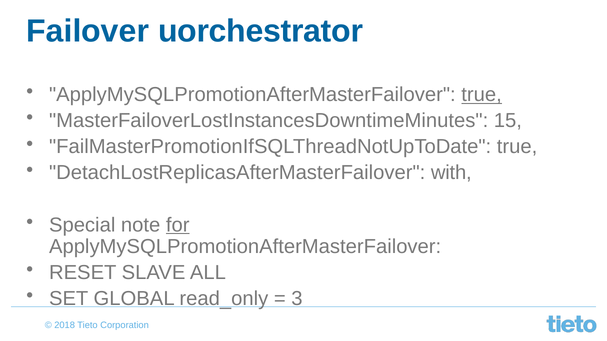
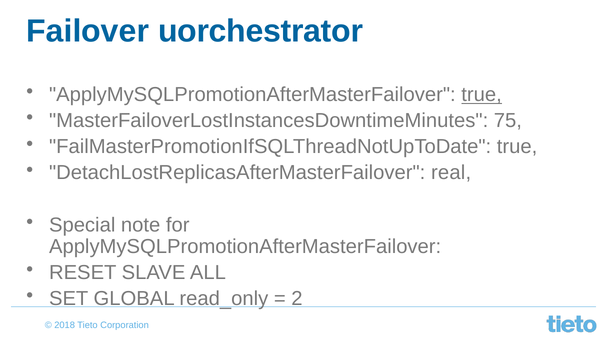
15: 15 -> 75 (508, 121)
with: with -> real (451, 173)
for underline: present -> none (178, 225)
3: 3 -> 2 (297, 299)
